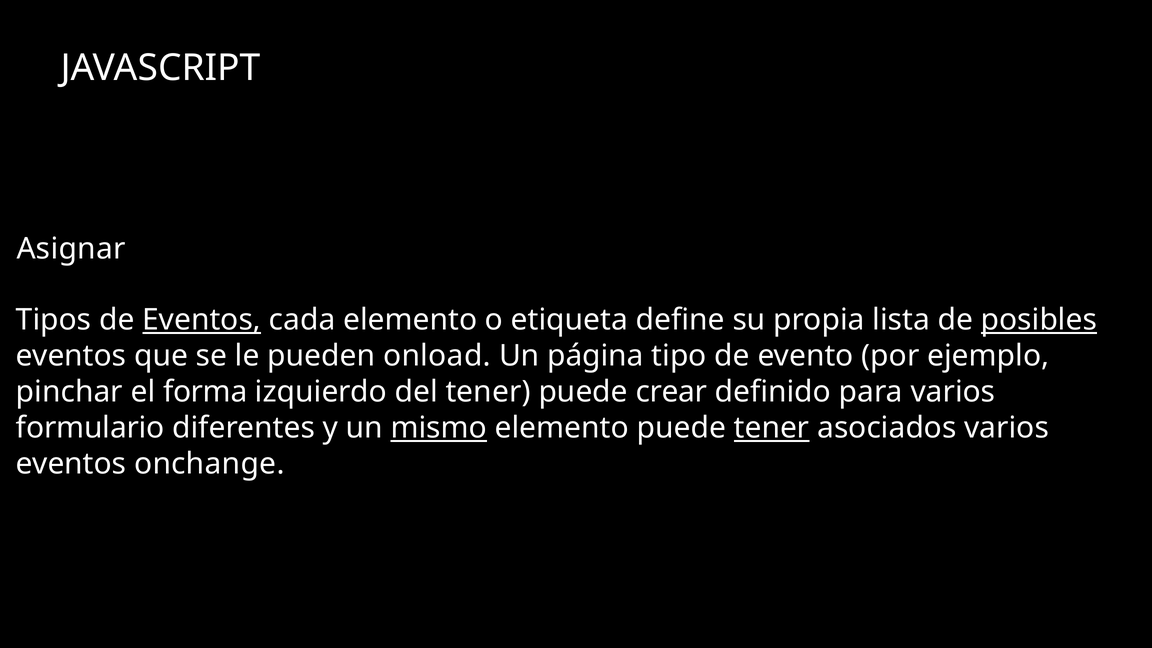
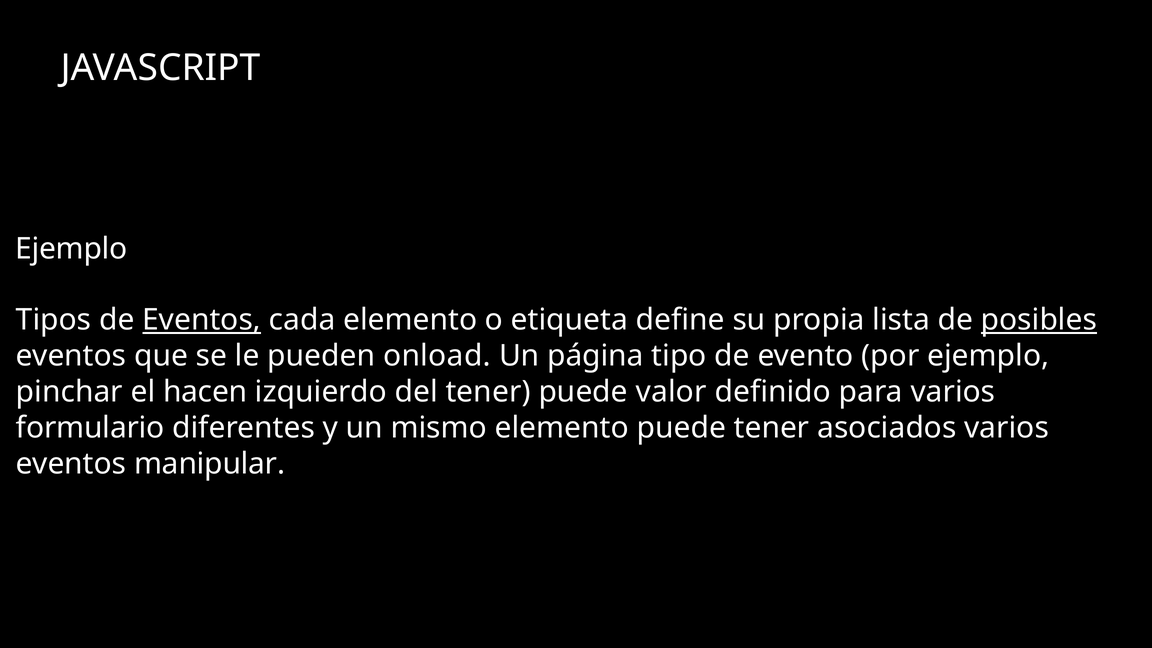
Asignar: Asignar -> Ejemplo (71, 249)
forma: forma -> hacen (205, 392)
crear: crear -> valor (671, 392)
mismo underline: present -> none (439, 428)
tener underline: present -> none (772, 428)
onchange: onchange -> manipular (210, 464)
